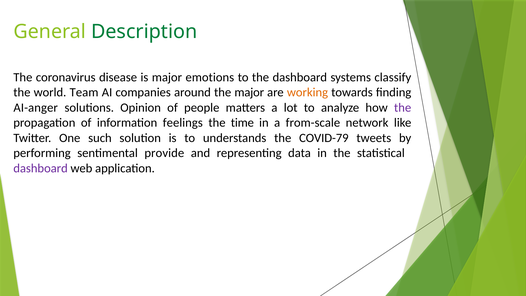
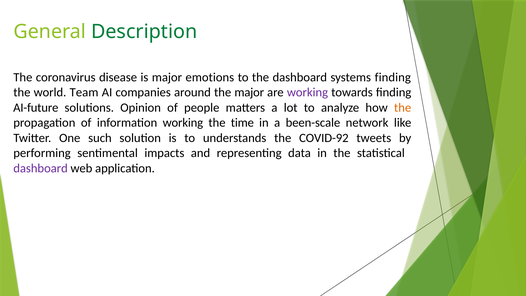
systems classify: classify -> finding (393, 77)
working colour: orange -> purple (307, 92)
AI-anger: AI-anger -> AI-future (36, 108)
the colour: purple -> orange (403, 108)
information feelings: feelings -> working (183, 123)
from-scale: from-scale -> been-scale (313, 123)
COVID-79: COVID-79 -> COVID-92 (324, 138)
provide: provide -> impacts (164, 153)
